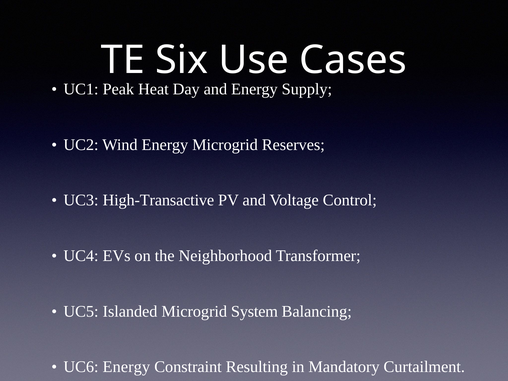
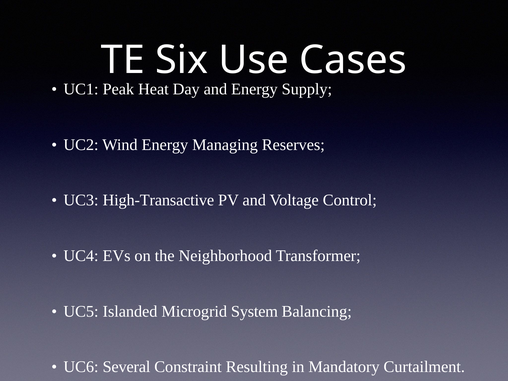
Energy Microgrid: Microgrid -> Managing (225, 145)
UC6 Energy: Energy -> Several (126, 367)
